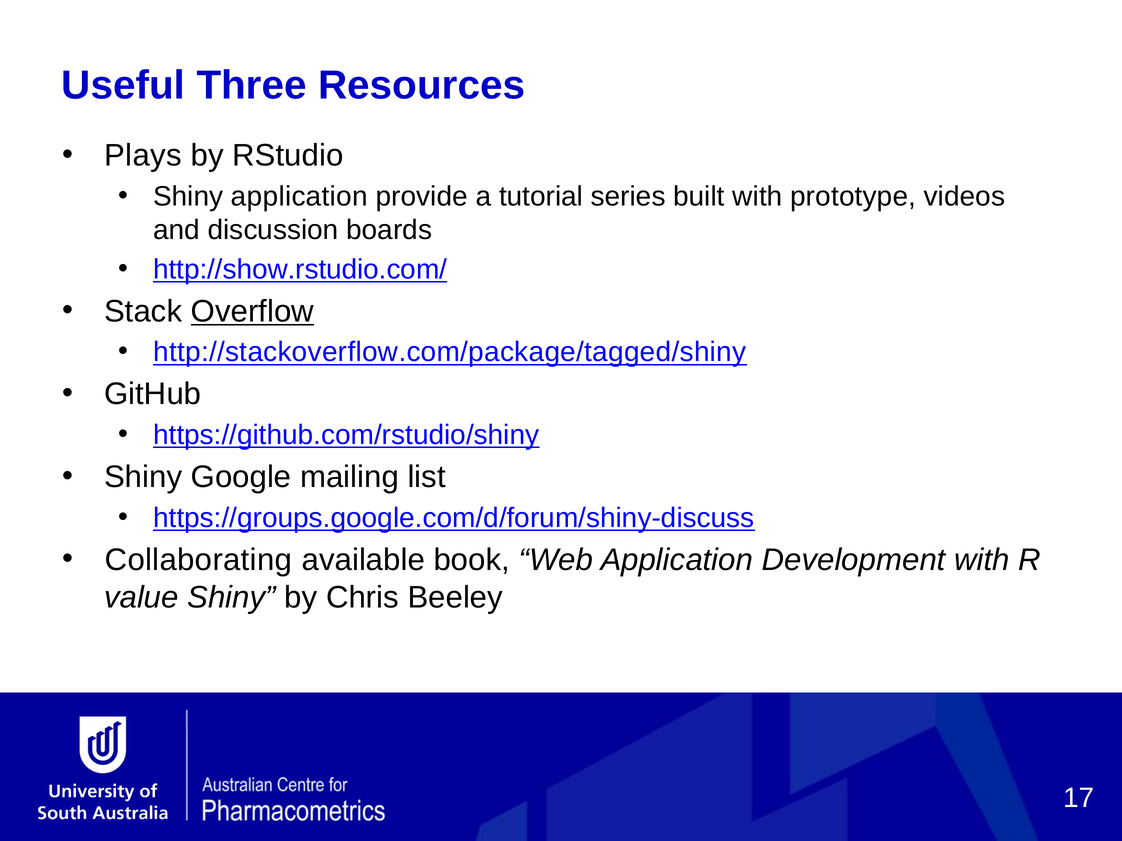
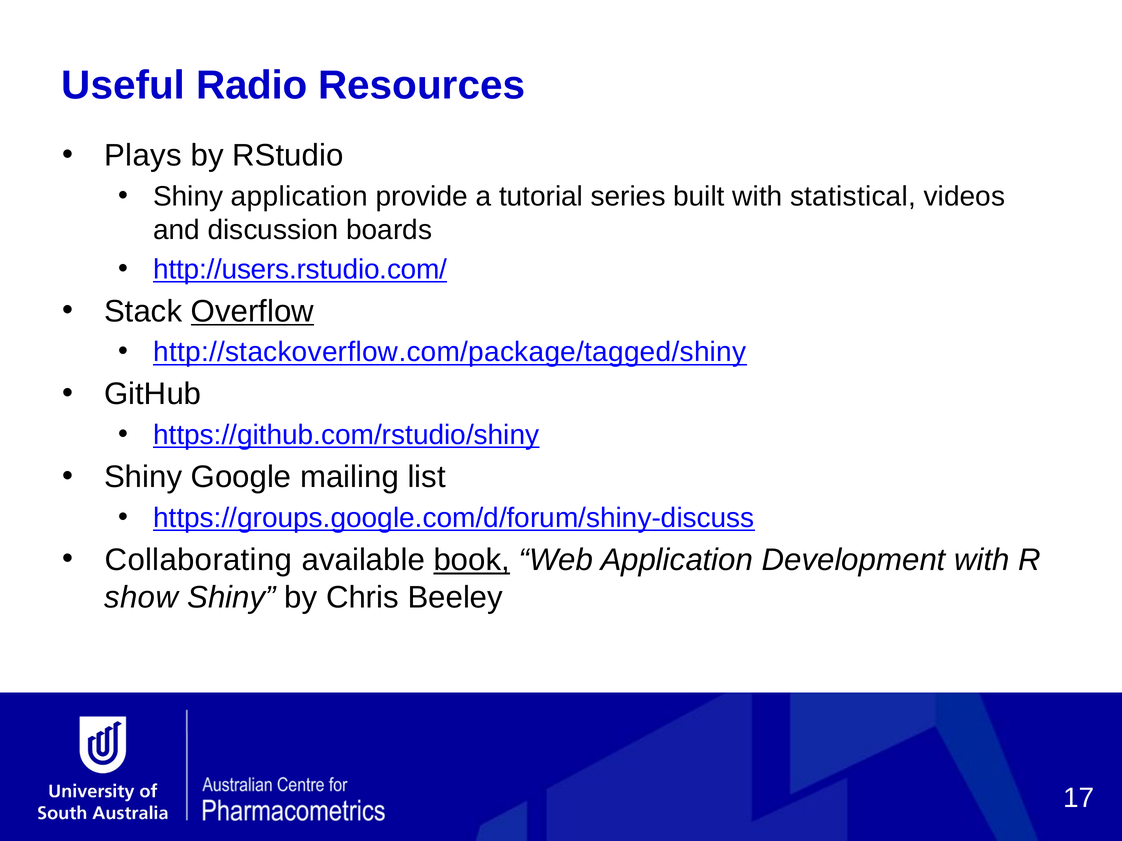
Three: Three -> Radio (252, 85)
prototype: prototype -> statistical (853, 197)
http://show.rstudio.com/: http://show.rstudio.com/ -> http://users.rstudio.com/ (300, 270)
book underline: none -> present (472, 560)
value: value -> show (141, 598)
